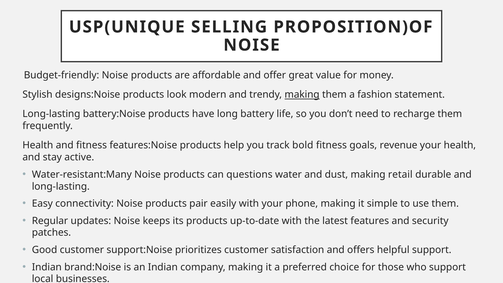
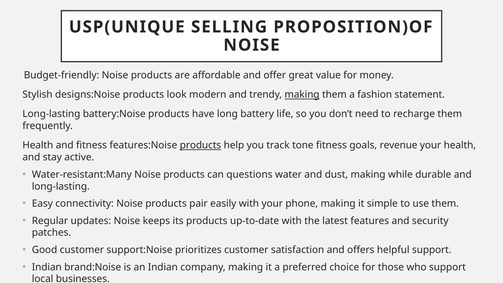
products underline: none -> present (200, 145)
bold: bold -> tone (303, 145)
retail: retail -> while (400, 174)
